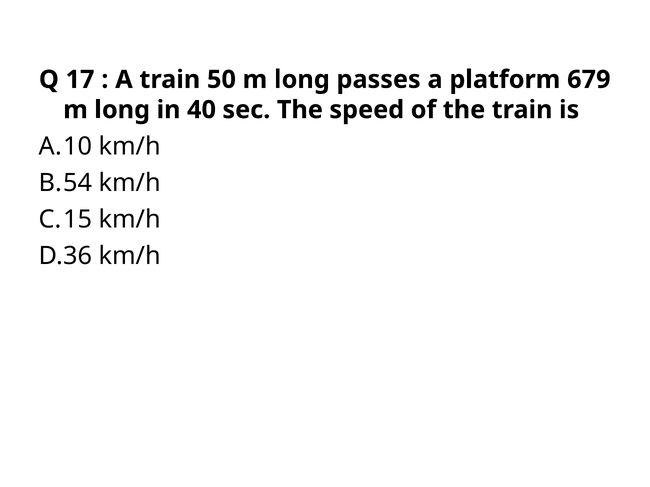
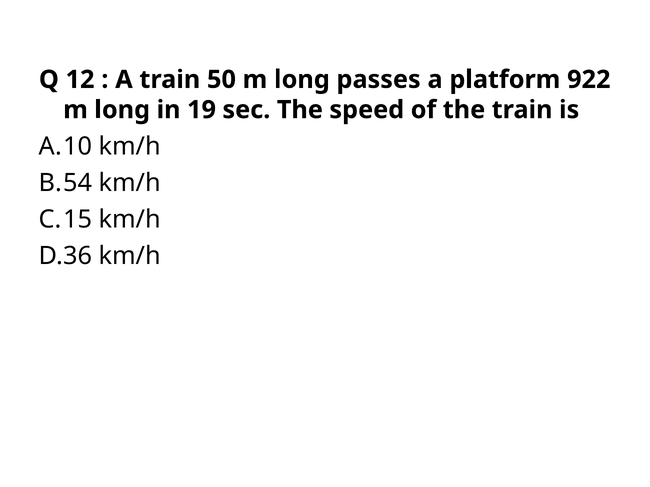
17: 17 -> 12 (80, 80)
679: 679 -> 922 (589, 80)
40: 40 -> 19 (202, 110)
